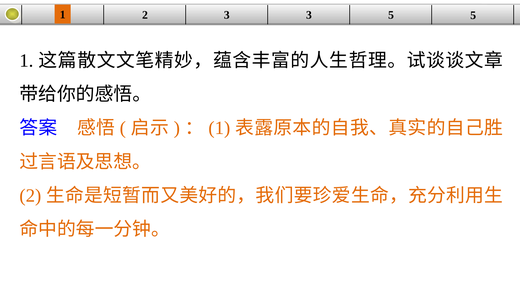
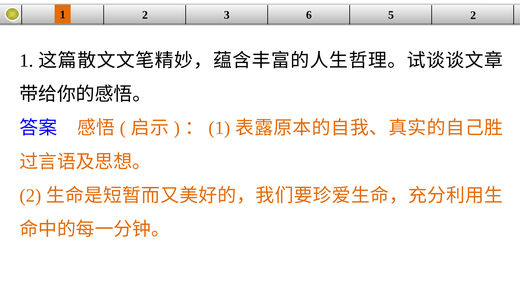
3 3: 3 -> 6 (309, 15)
5 5: 5 -> 2 (473, 15)
